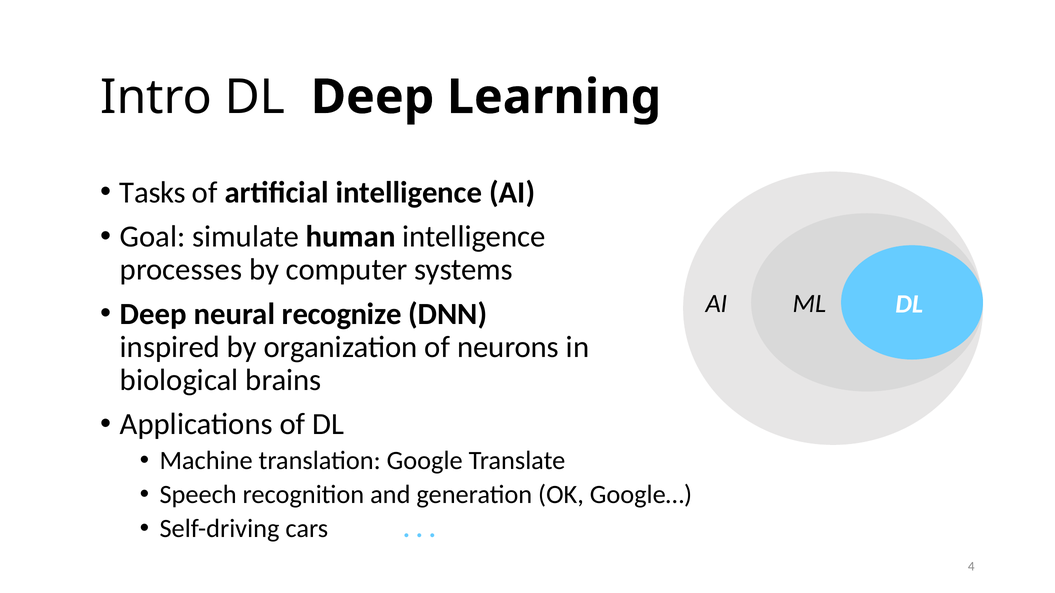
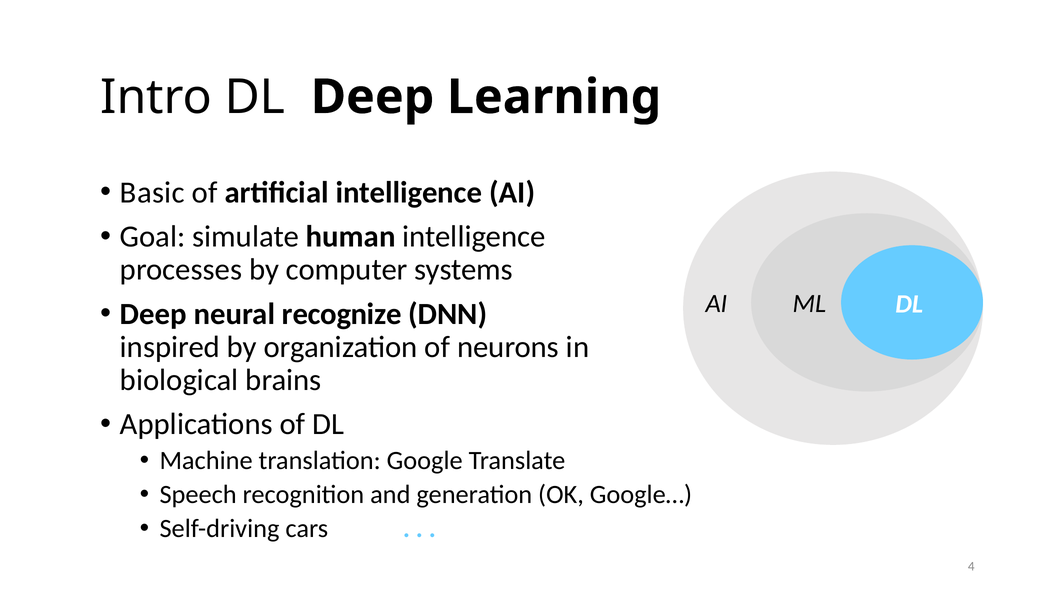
Tasks: Tasks -> Basic (152, 193)
